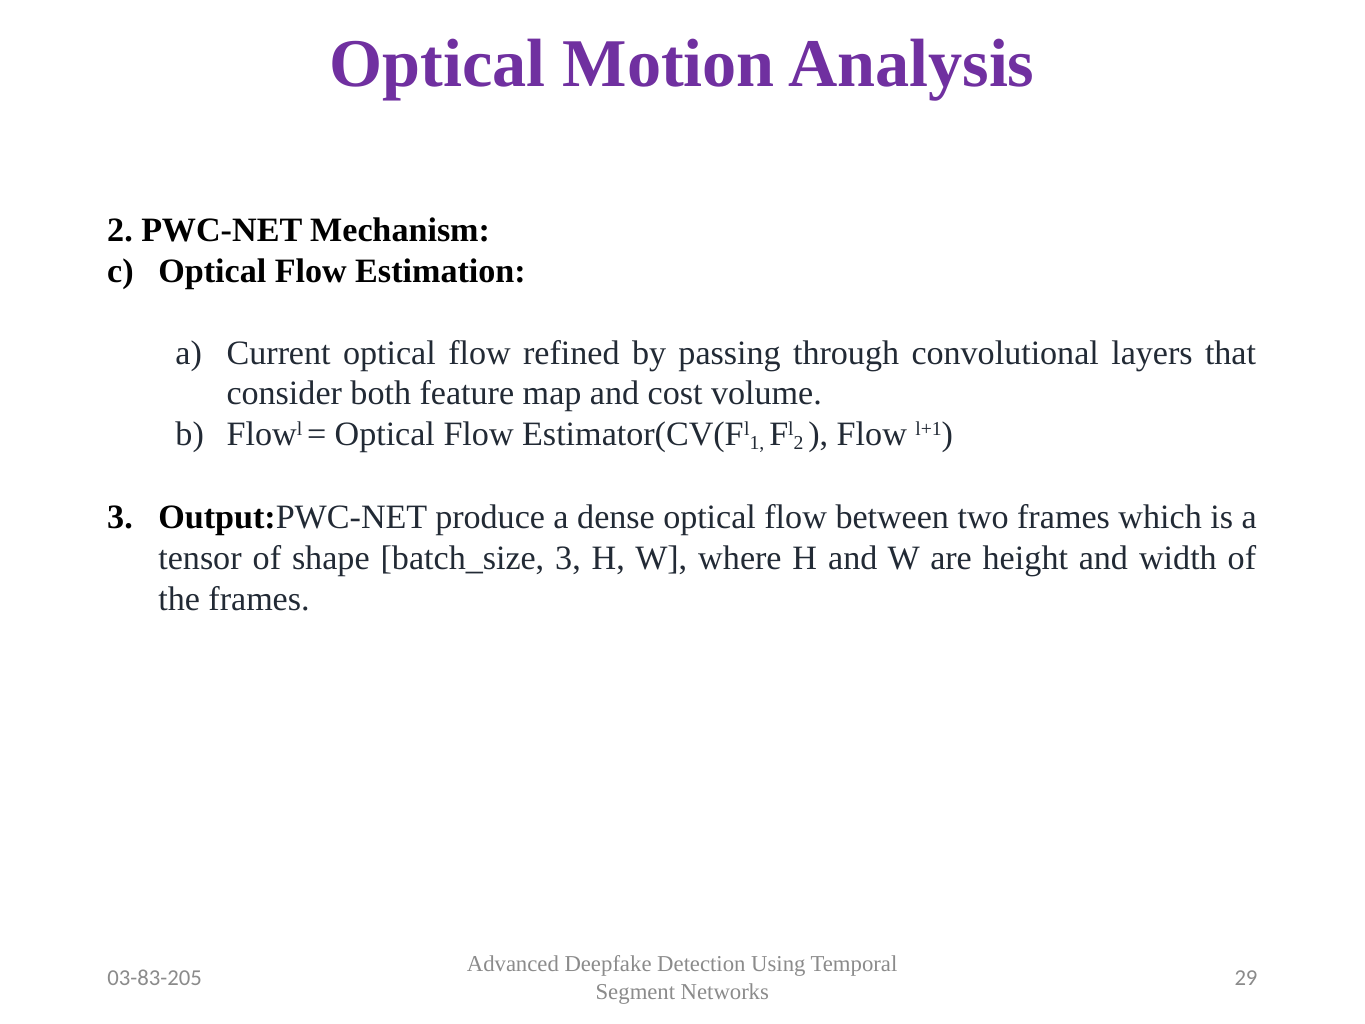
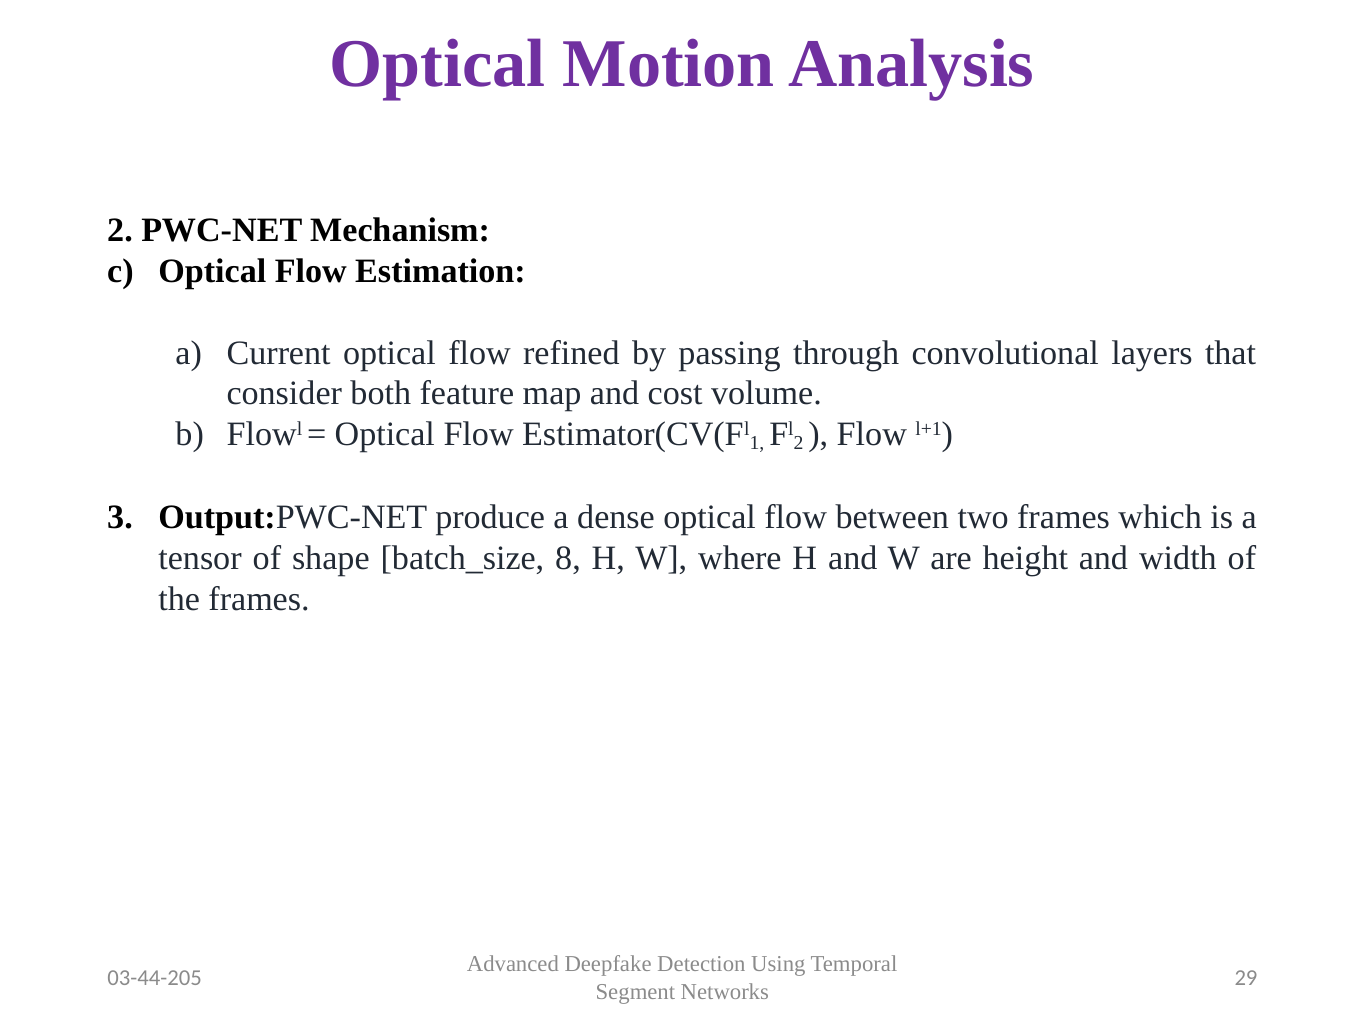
batch_size 3: 3 -> 8 (568, 558)
03-83-205: 03-83-205 -> 03-44-205 (155, 978)
